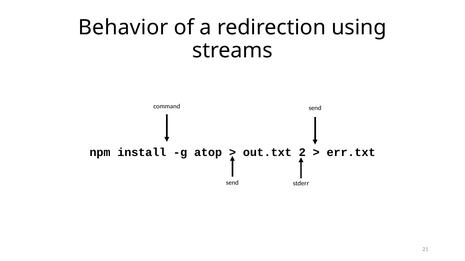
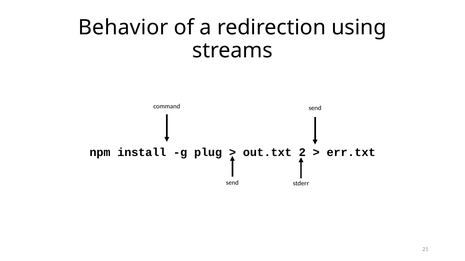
atop: atop -> plug (208, 153)
